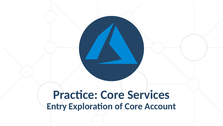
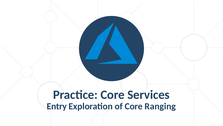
Account: Account -> Ranging (160, 106)
